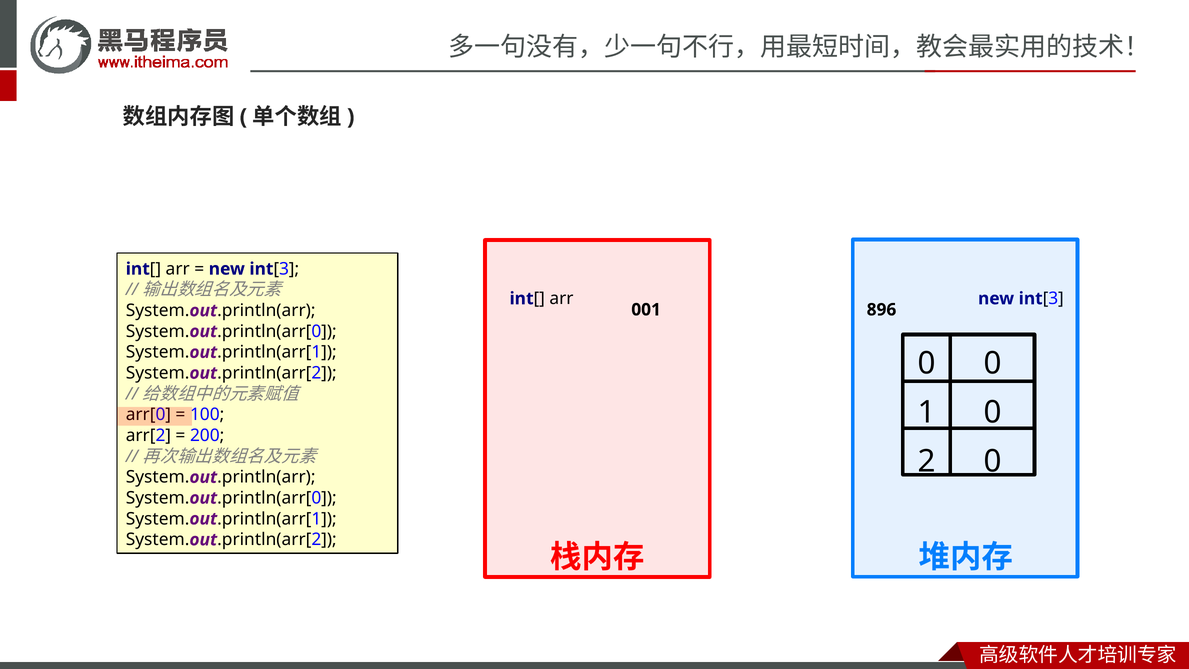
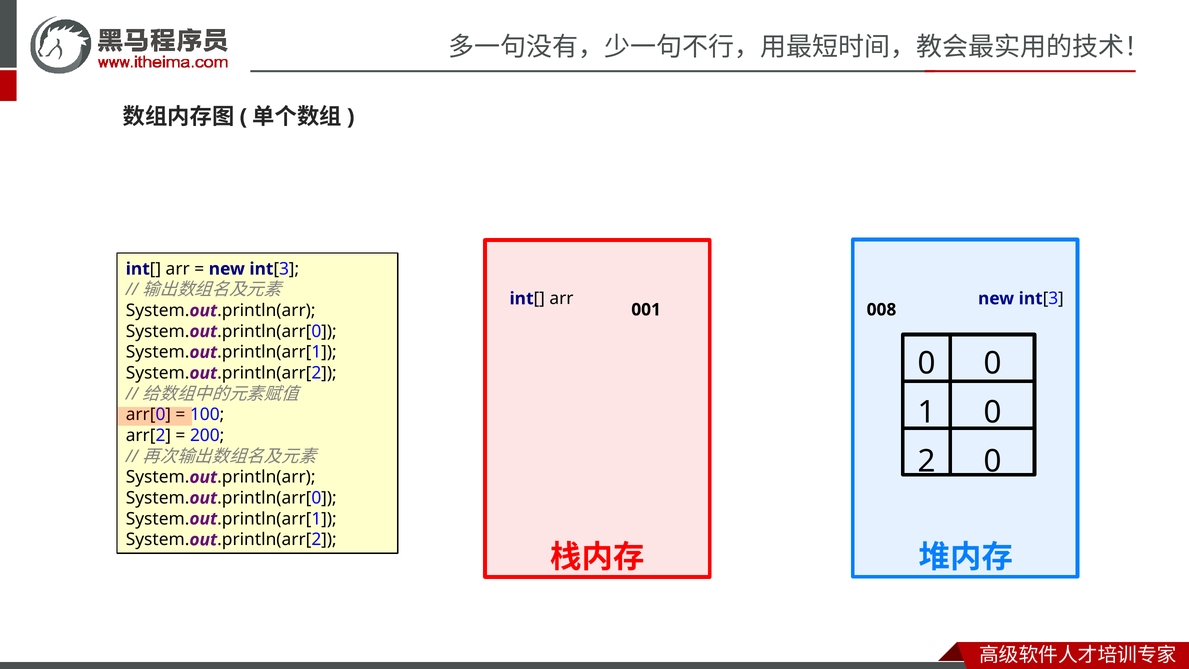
896: 896 -> 008 (881, 310)
